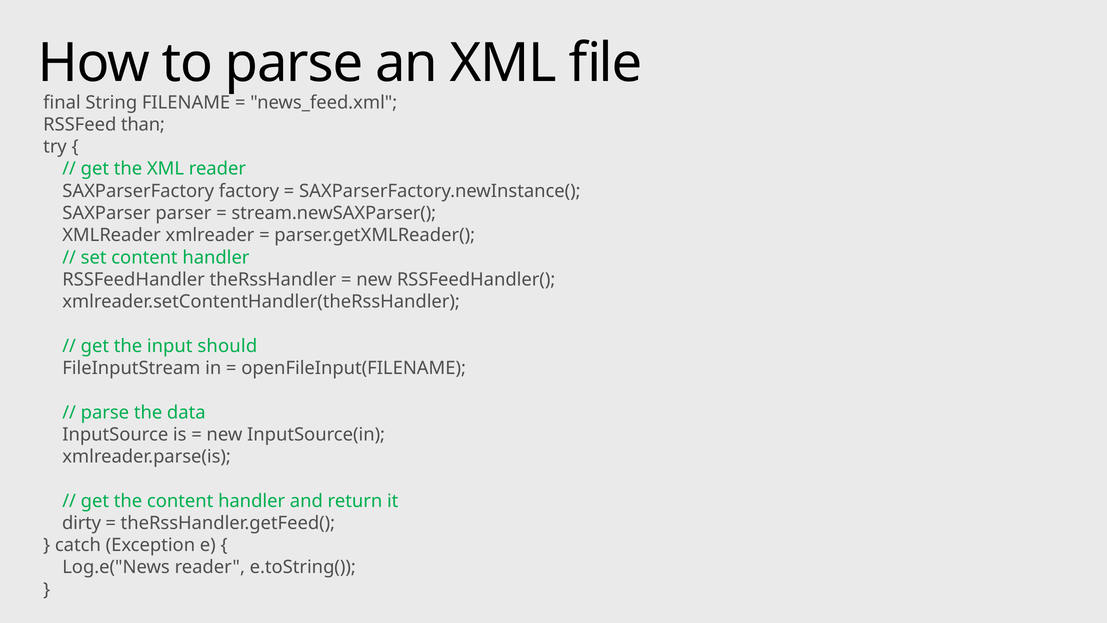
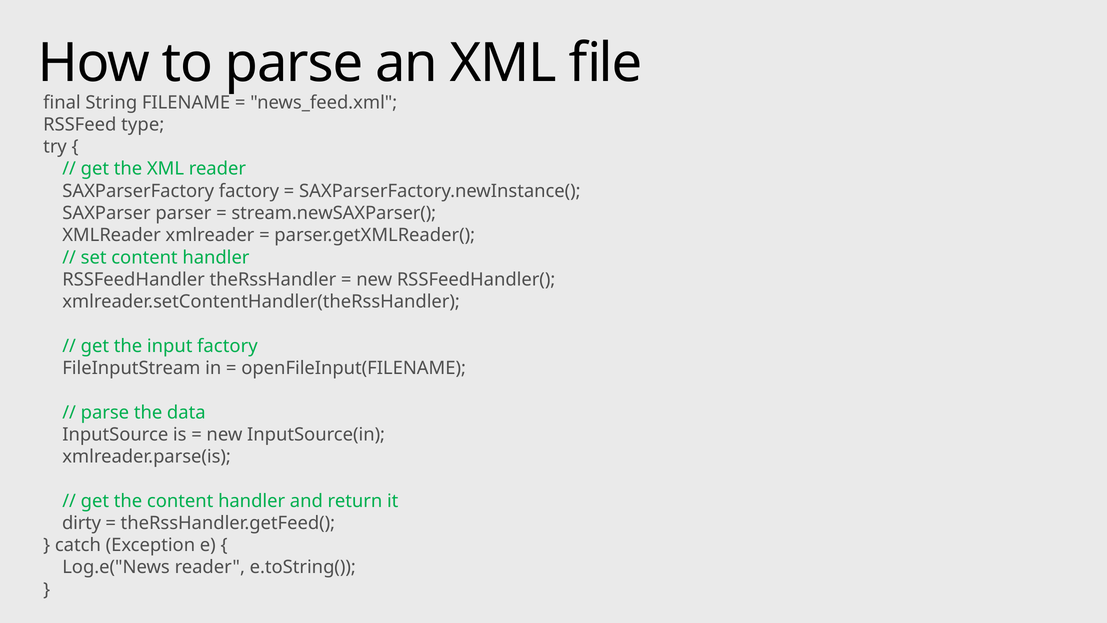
than: than -> type (143, 125)
input should: should -> factory (227, 346)
